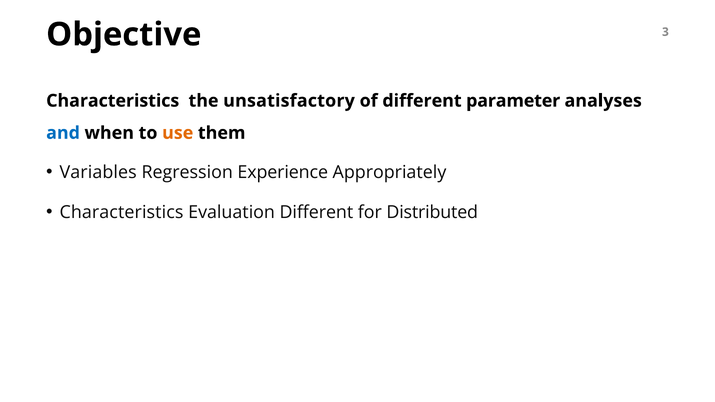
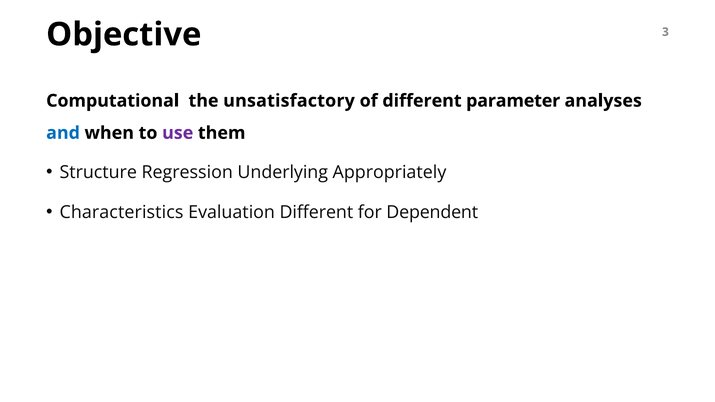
Characteristics: Characteristics -> Computational (113, 101)
use colour: orange -> purple (178, 133)
Variables: Variables -> Structure (98, 173)
Experience: Experience -> Underlying (283, 173)
Distributed: Distributed -> Dependent (432, 212)
